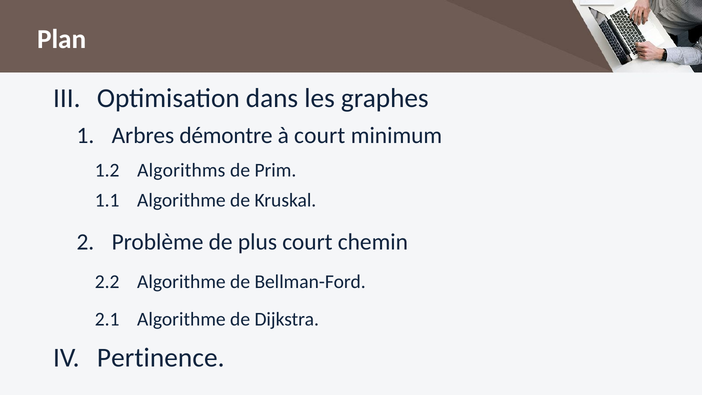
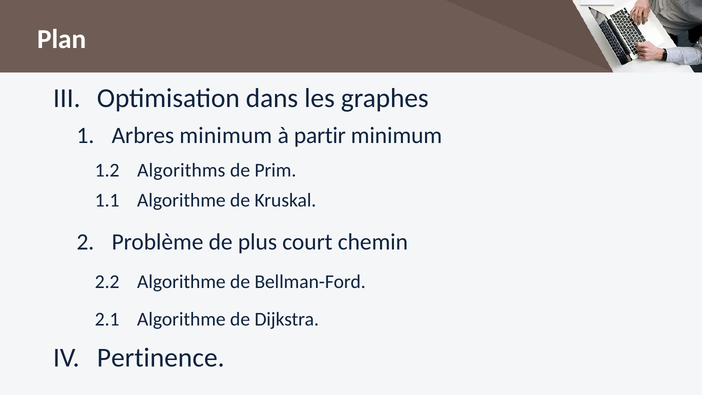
Arbres démontre: démontre -> minimum (226, 136)
à court: court -> partir (320, 136)
